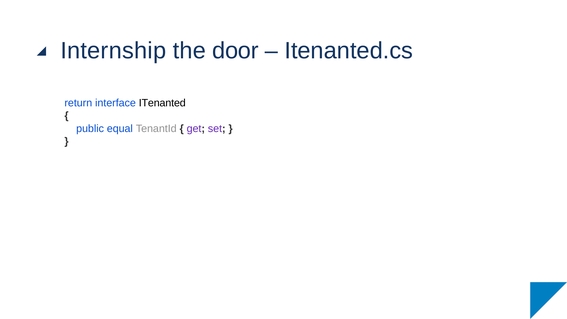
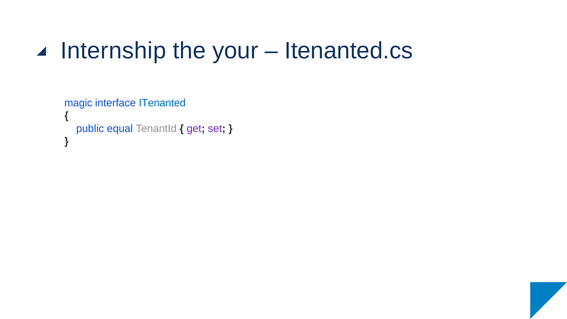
door: door -> your (235, 51)
return: return -> magic (78, 103)
ITenanted colour: black -> blue (162, 103)
